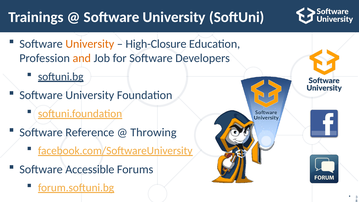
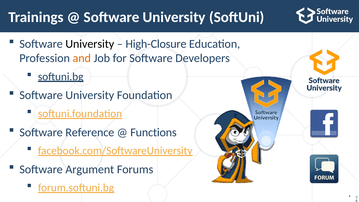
University colour: orange -> black (90, 44)
Throwing: Throwing -> Functions (153, 132)
Accessible: Accessible -> Argument (90, 169)
